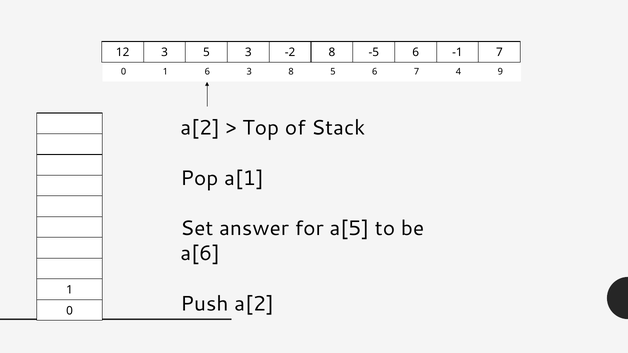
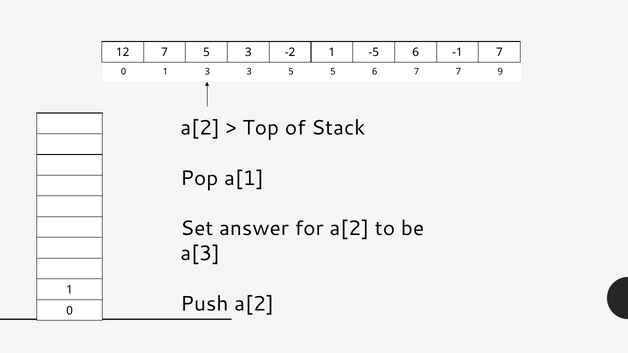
12 3: 3 -> 7 (165, 53)
-2 8: 8 -> 1 (332, 53)
1 6: 6 -> 3 (207, 72)
3 8: 8 -> 5 (291, 72)
7 4: 4 -> 7 (458, 72)
for a[5: a[5 -> a[2 (349, 229)
a[6: a[6 -> a[3 (200, 254)
